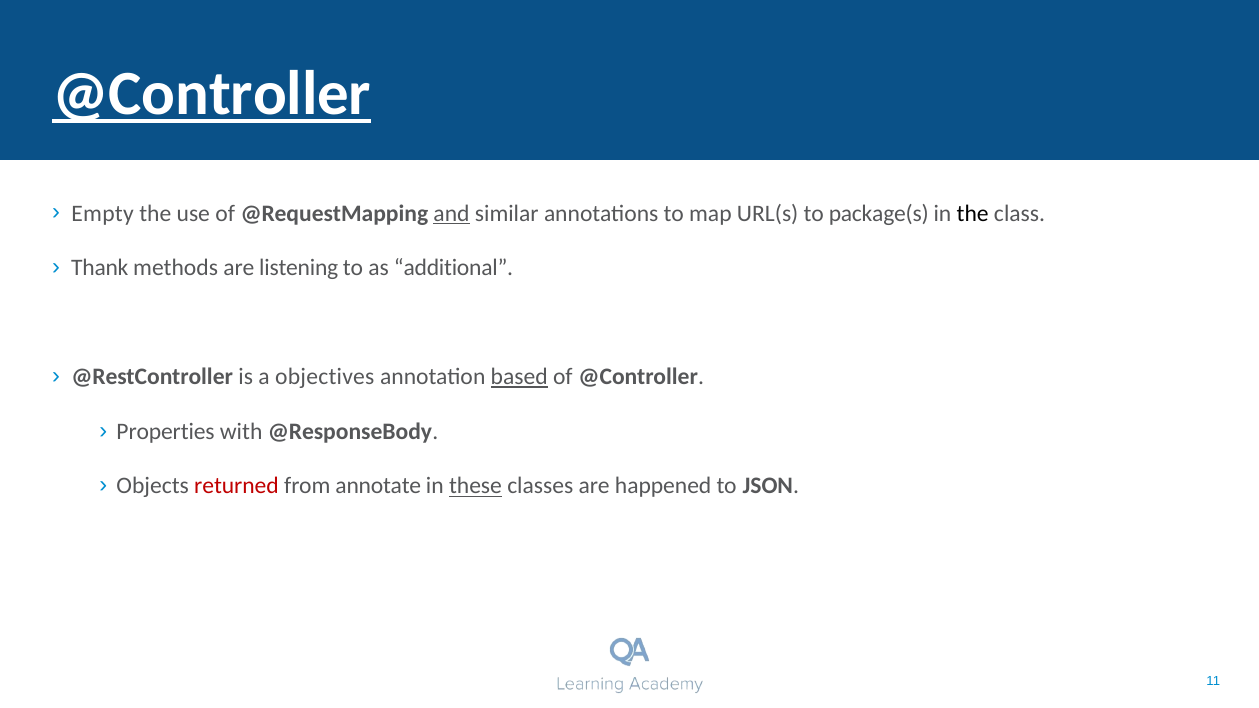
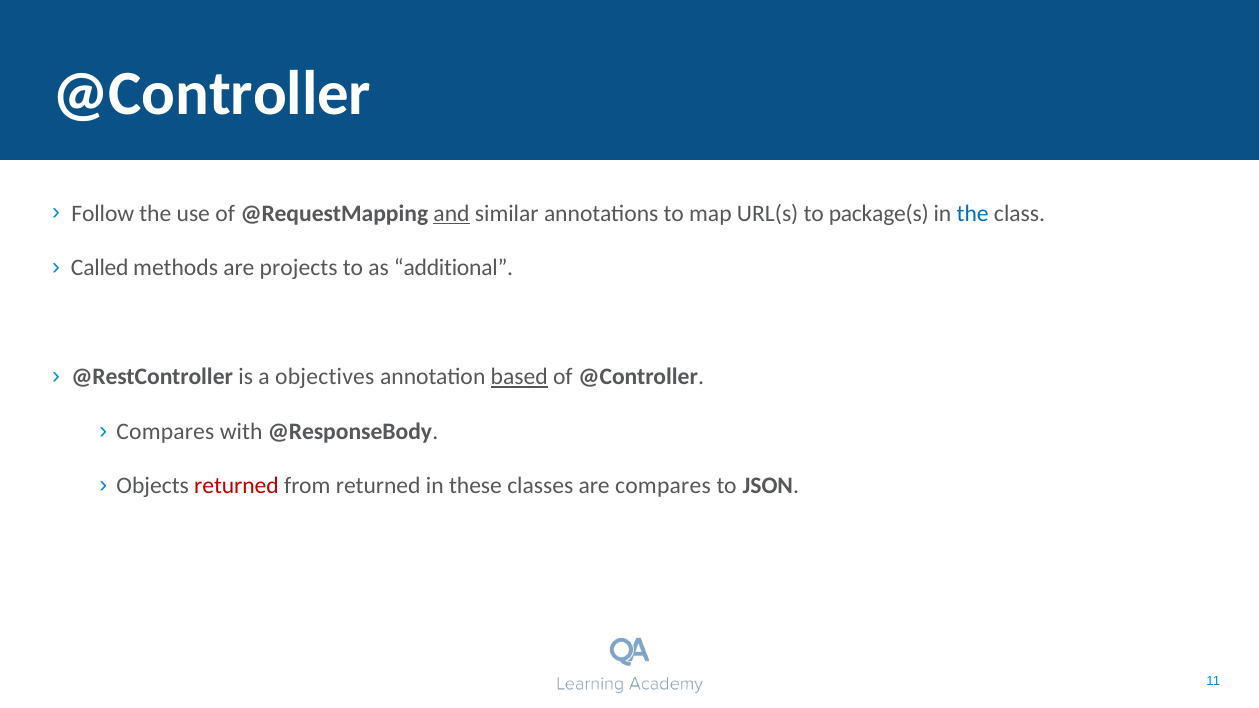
@Controller underline: present -> none (212, 94)
Empty: Empty -> Follow (103, 213)
the colour: black -> blue (973, 213)
Thank: Thank -> Called (100, 268)
listening: listening -> projects (299, 268)
Properties: Properties -> Compares (165, 432)
from annotate: annotate -> returned (378, 486)
these underline: present -> none (475, 486)
are happened: happened -> compares (663, 486)
